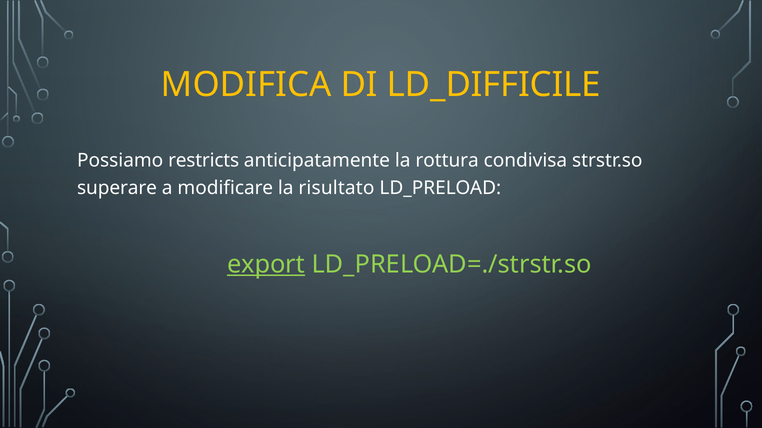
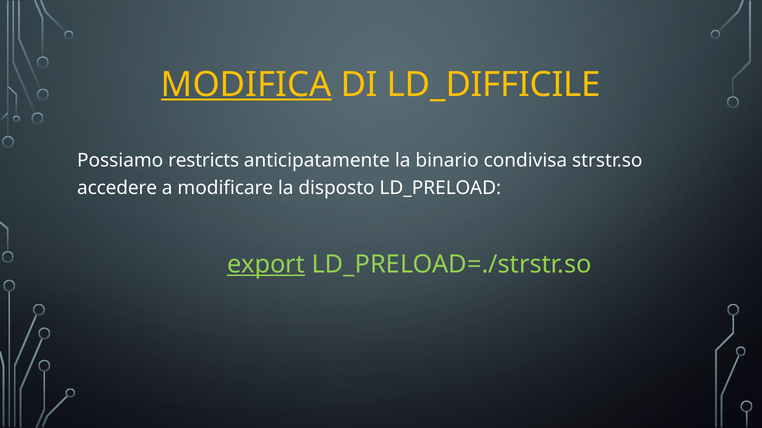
MODIFICA underline: none -> present (246, 85)
rottura: rottura -> binario (447, 161)
superare: superare -> accedere (117, 188)
risultato: risultato -> disposto (337, 188)
